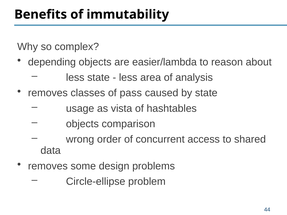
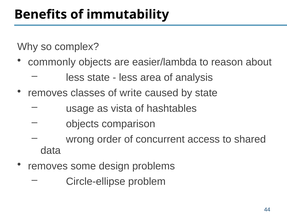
depending: depending -> commonly (52, 62)
pass: pass -> write (131, 93)
